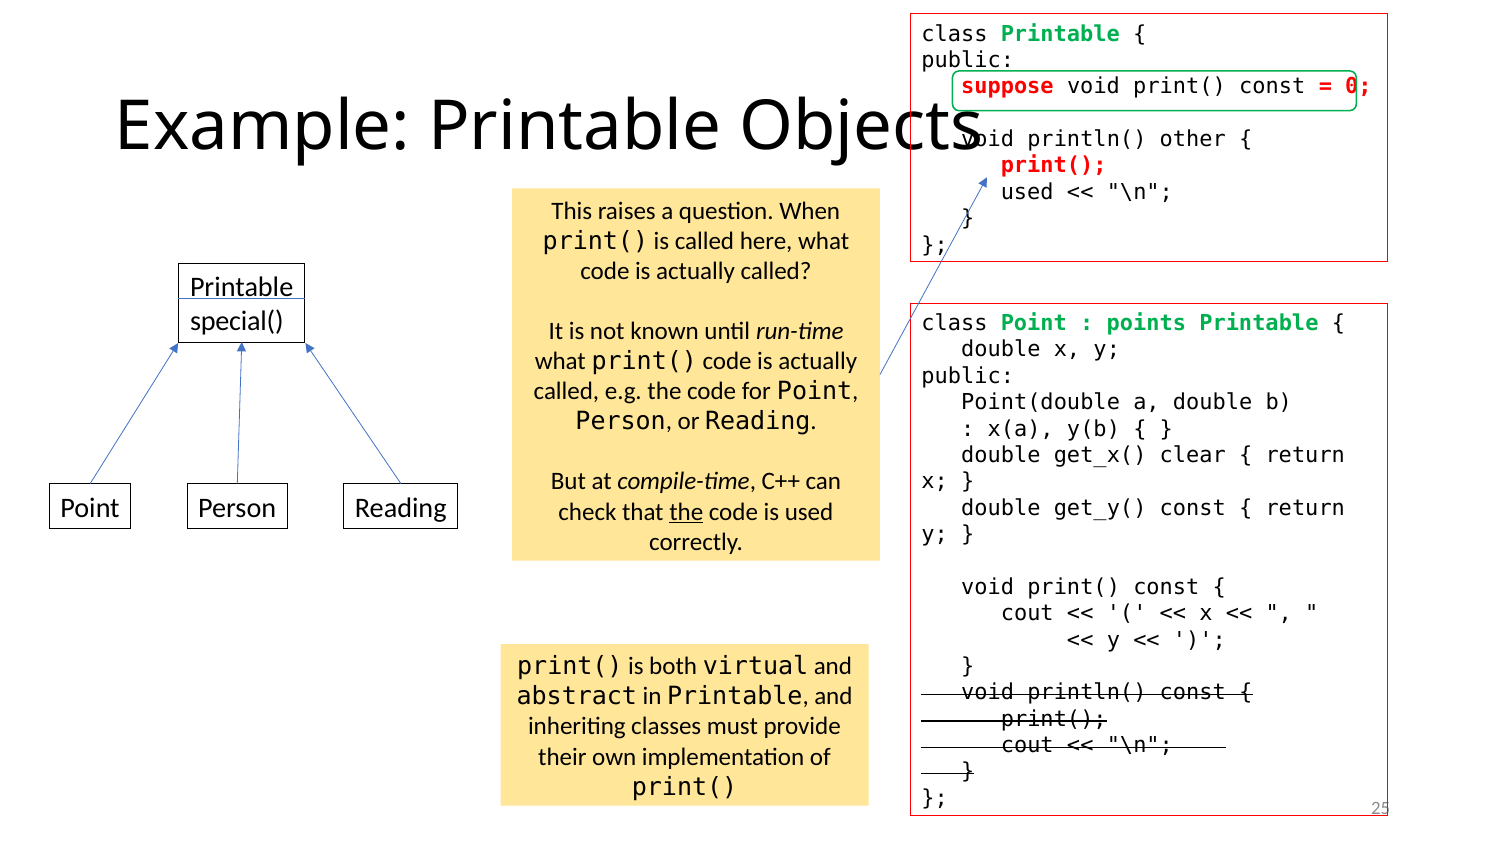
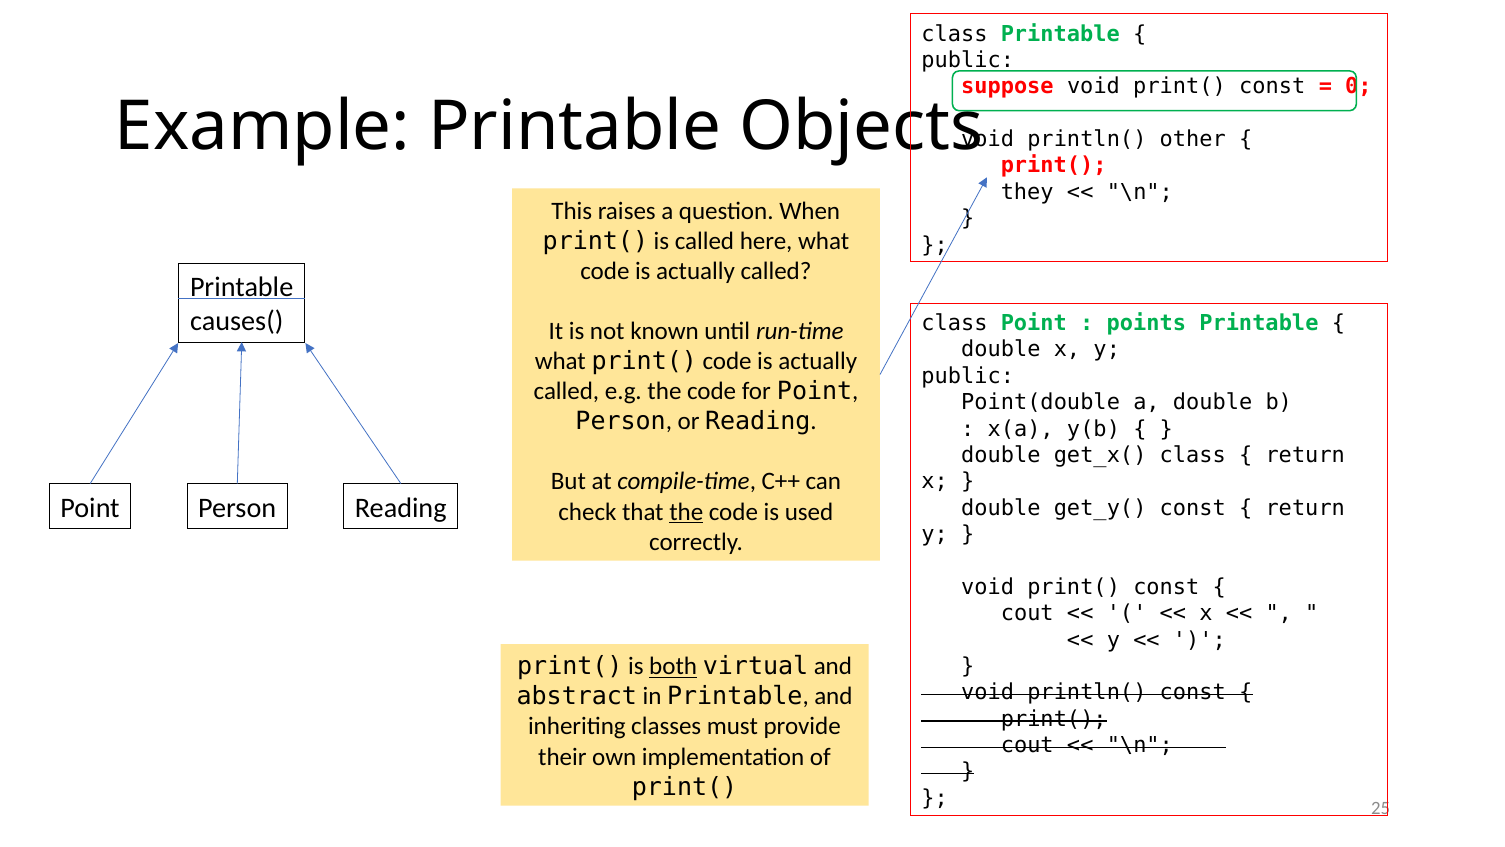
used: used -> they (1027, 192)
special(: special( -> causes( (237, 321)
get_x( clear: clear -> class (1193, 455)
both underline: none -> present (673, 666)
